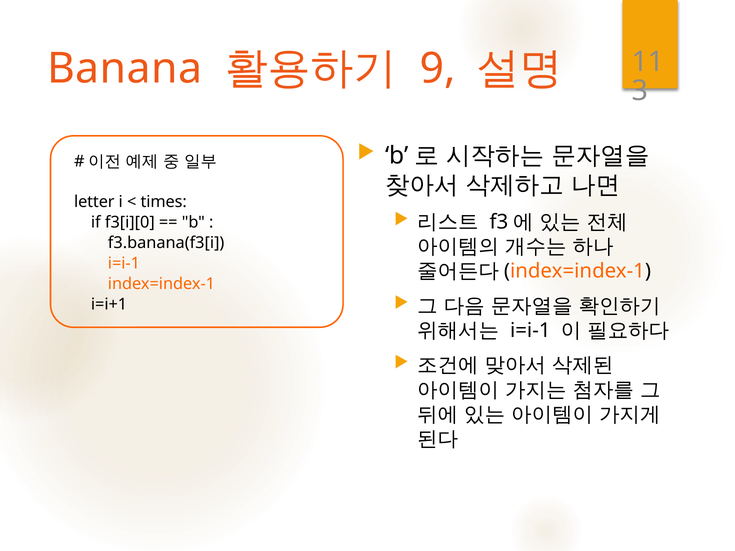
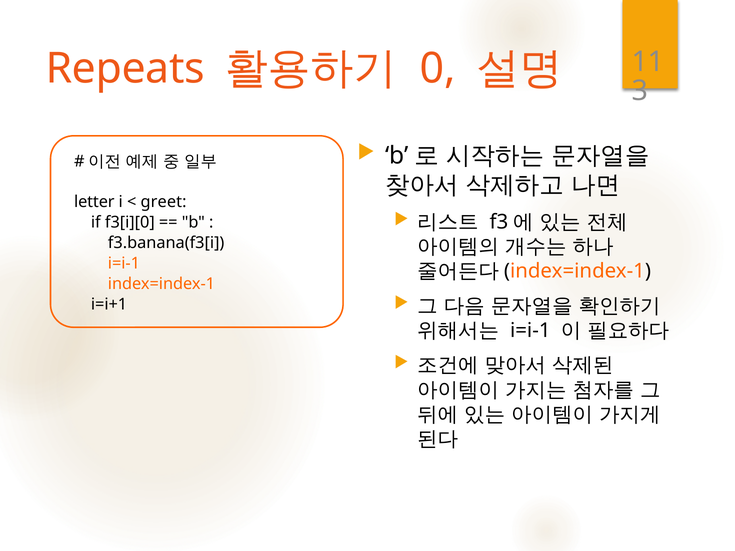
Banana: Banana -> Repeats (125, 69)
9: 9 -> 0 (438, 69)
times: times -> greet (164, 202)
